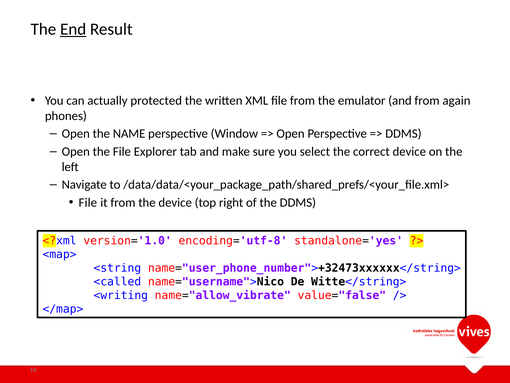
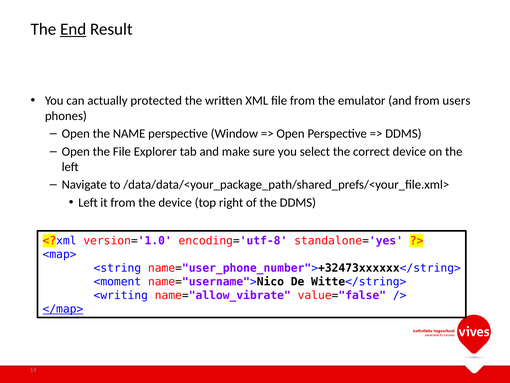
again: again -> users (456, 100)
File: File -> Left (88, 202)
<called: <called -> <moment (117, 281)
</map> underline: none -> present (63, 309)
